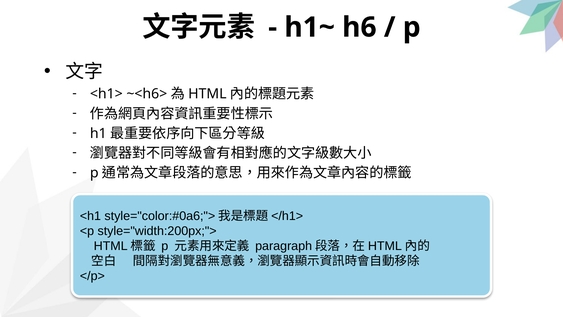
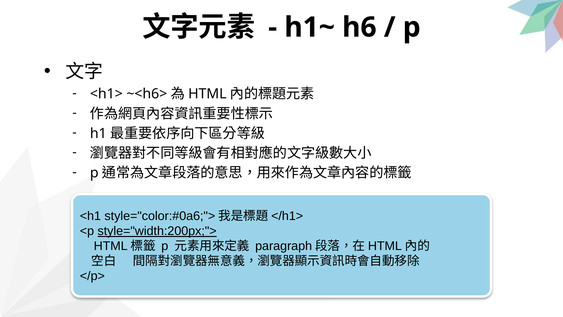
style="width:200px;"> underline: none -> present (157, 231)
